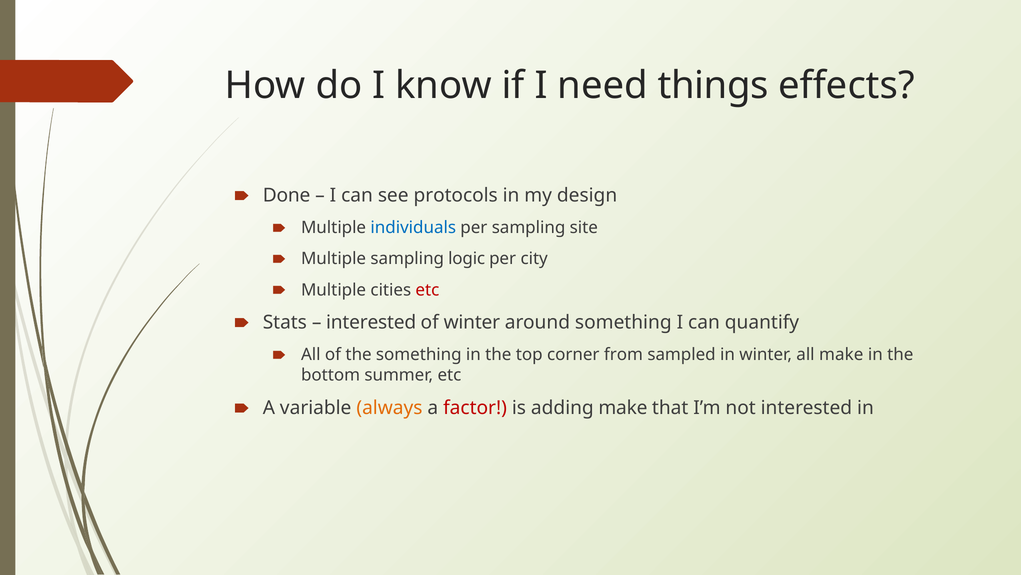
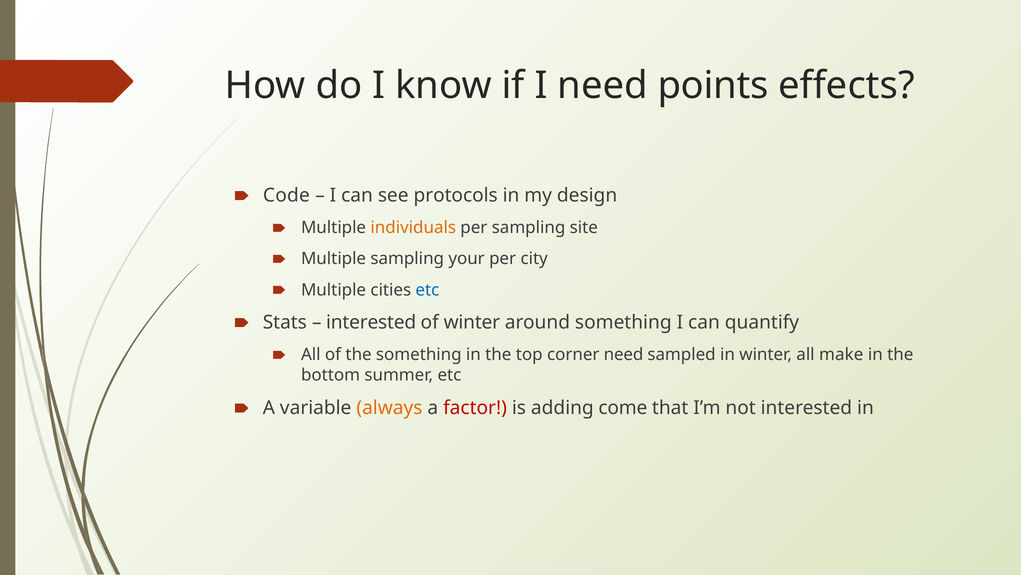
things: things -> points (713, 86)
Done: Done -> Code (286, 195)
individuals colour: blue -> orange (413, 228)
logic: logic -> your (467, 259)
etc colour: red -> blue (427, 290)
corner from: from -> need (624, 354)
adding make: make -> come (623, 407)
